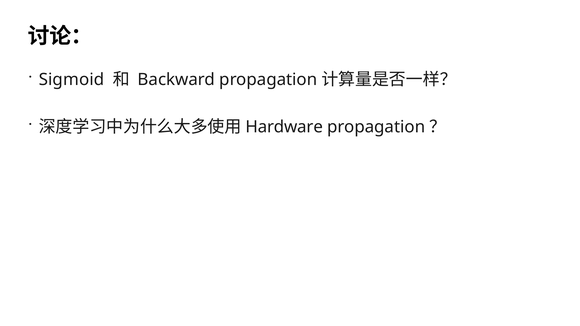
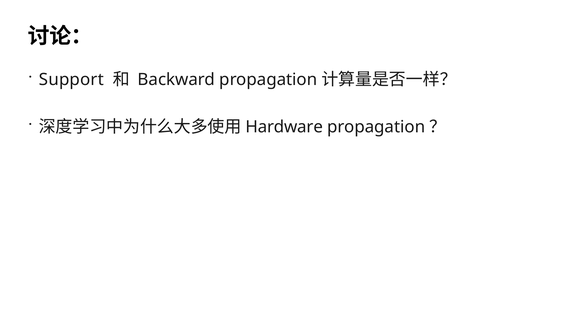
Sigmoid: Sigmoid -> Support (71, 80)
